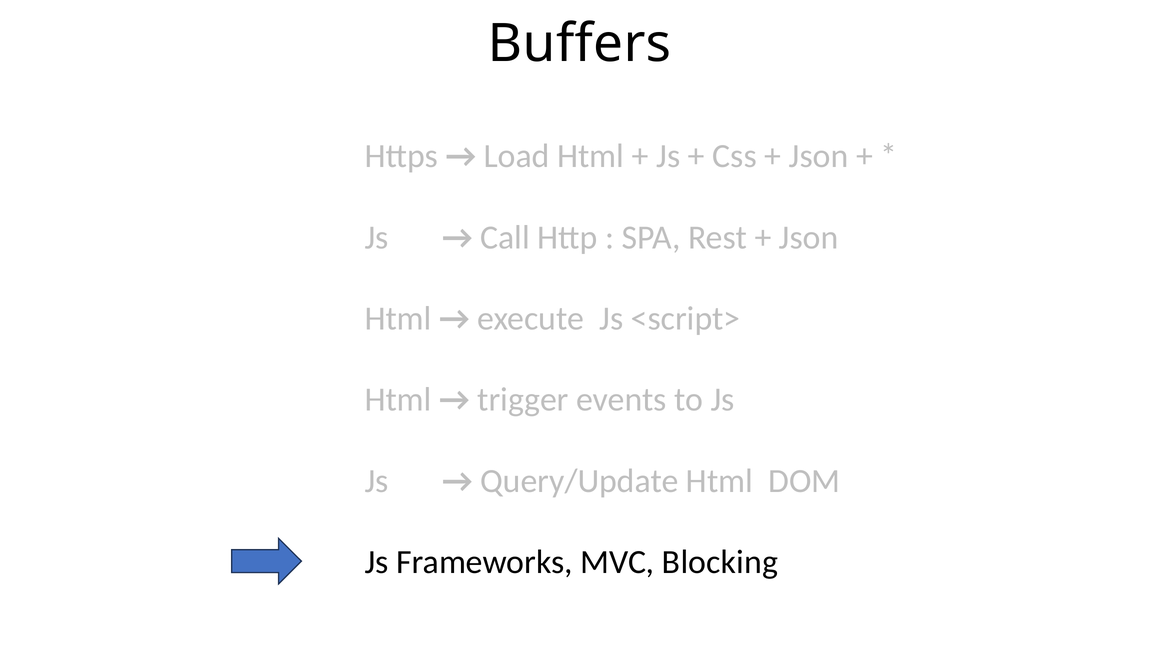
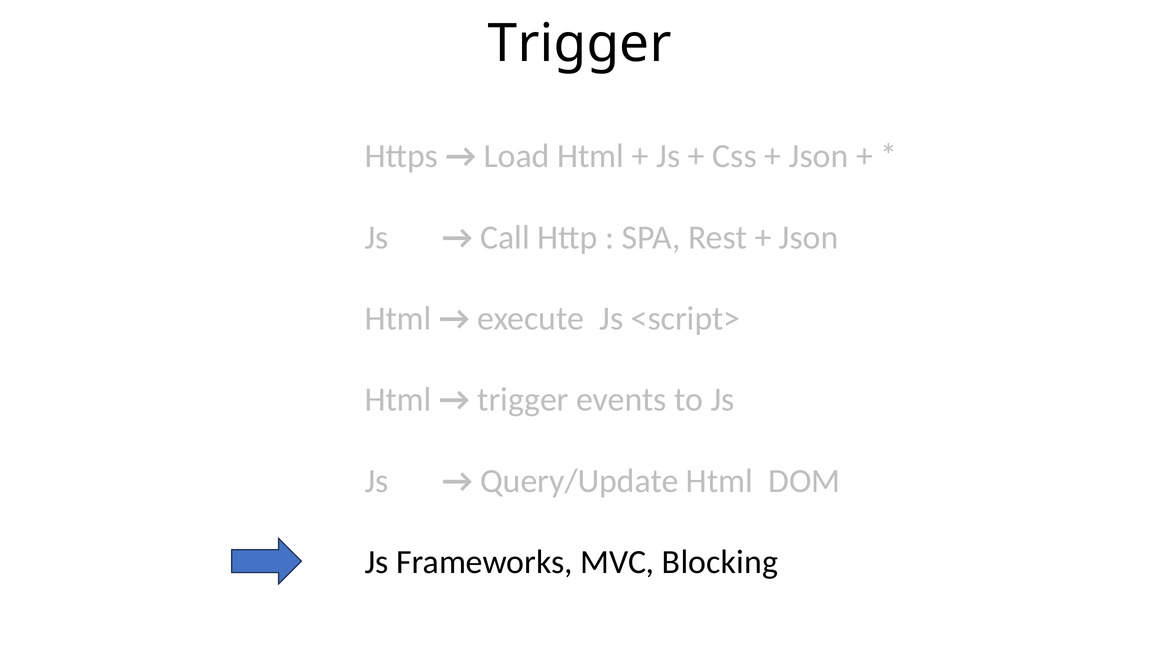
Buffers: Buffers -> Trigger (580, 44)
